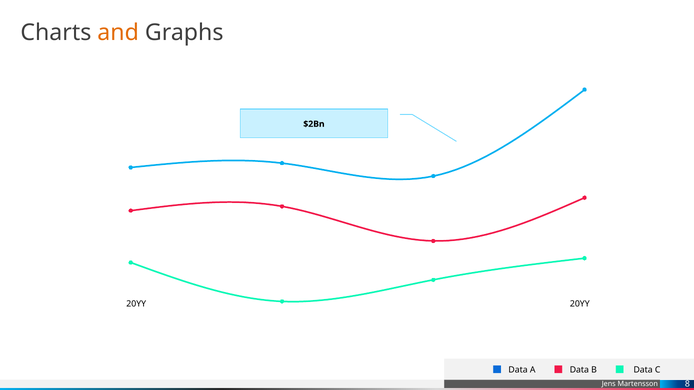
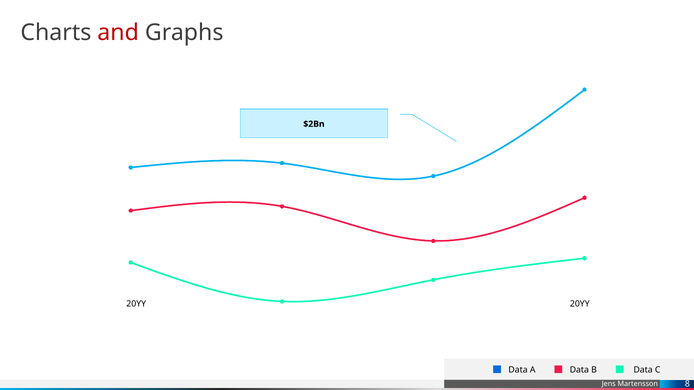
and colour: orange -> red (118, 33)
